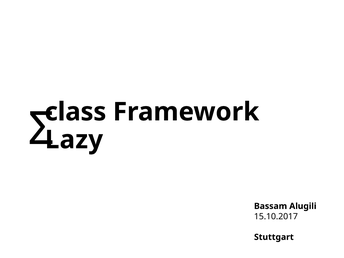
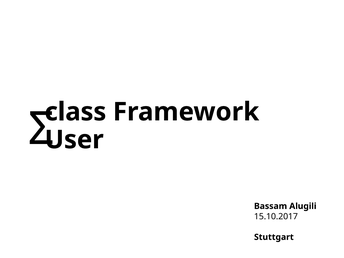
Lazy: Lazy -> User (74, 140)
